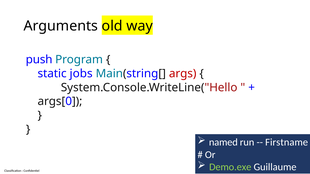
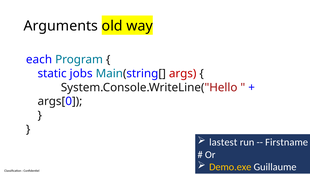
push: push -> each (39, 60)
named: named -> lastest (223, 143)
Demo.exe colour: light green -> yellow (230, 167)
